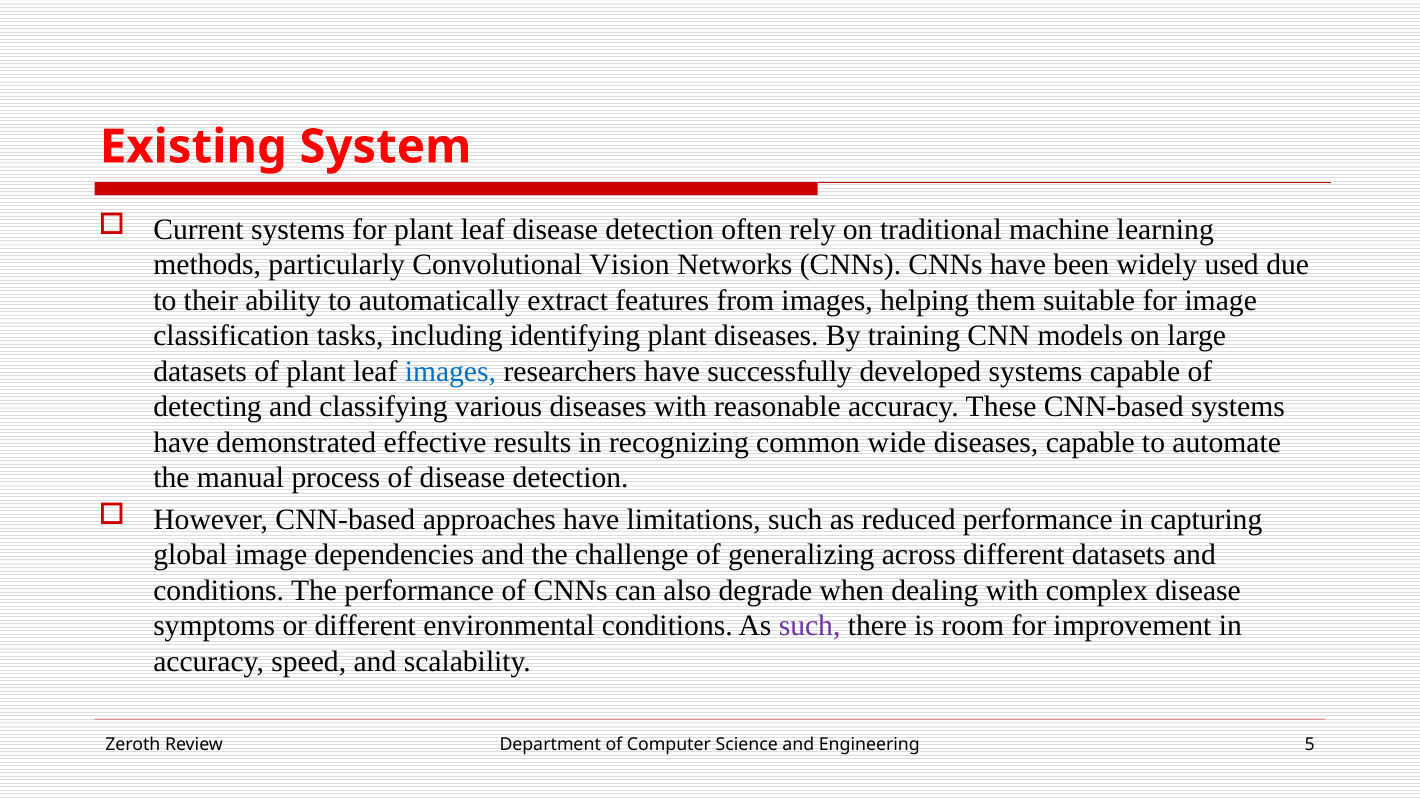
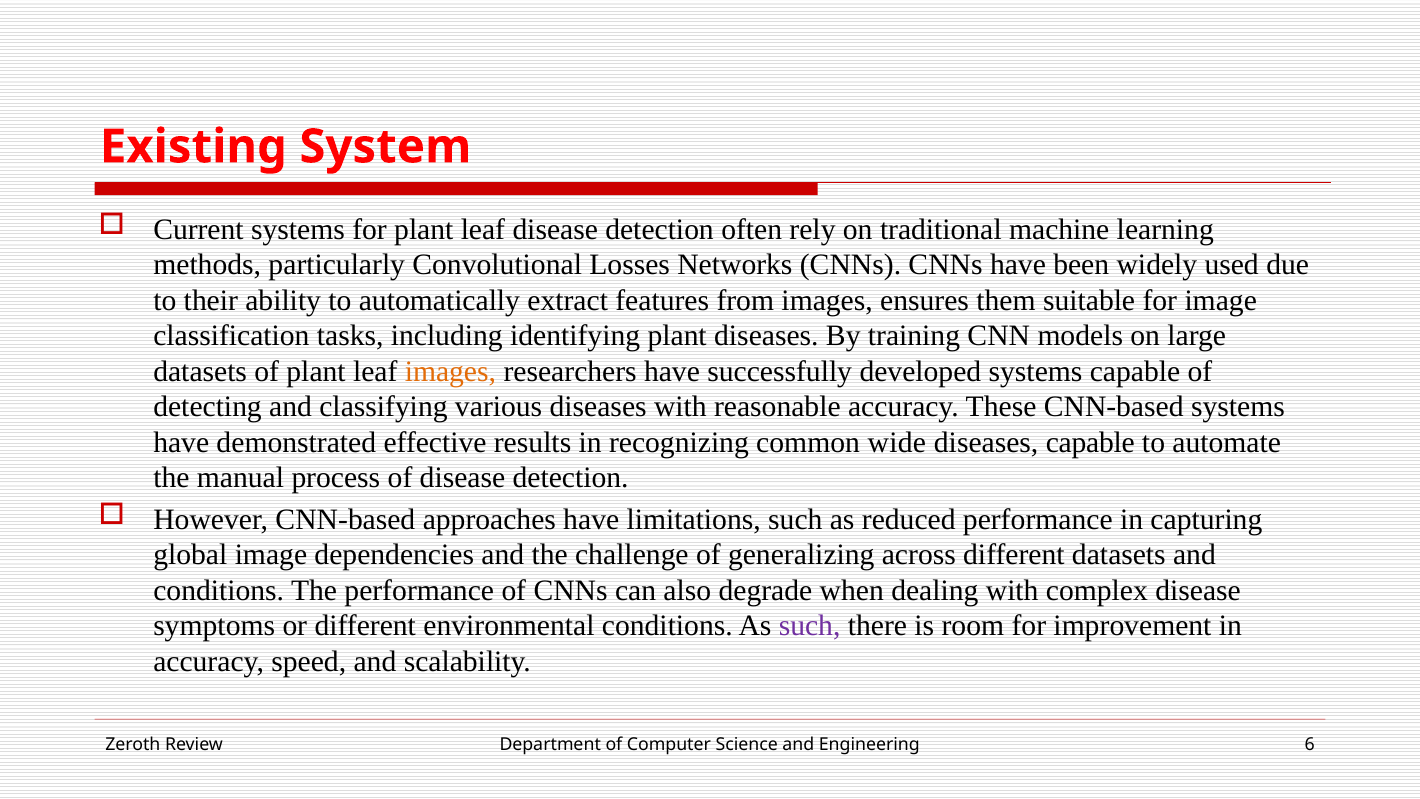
Vision: Vision -> Losses (630, 265)
helping: helping -> ensures (925, 300)
images colour: blue -> orange (450, 371)
5: 5 -> 6 (1310, 745)
